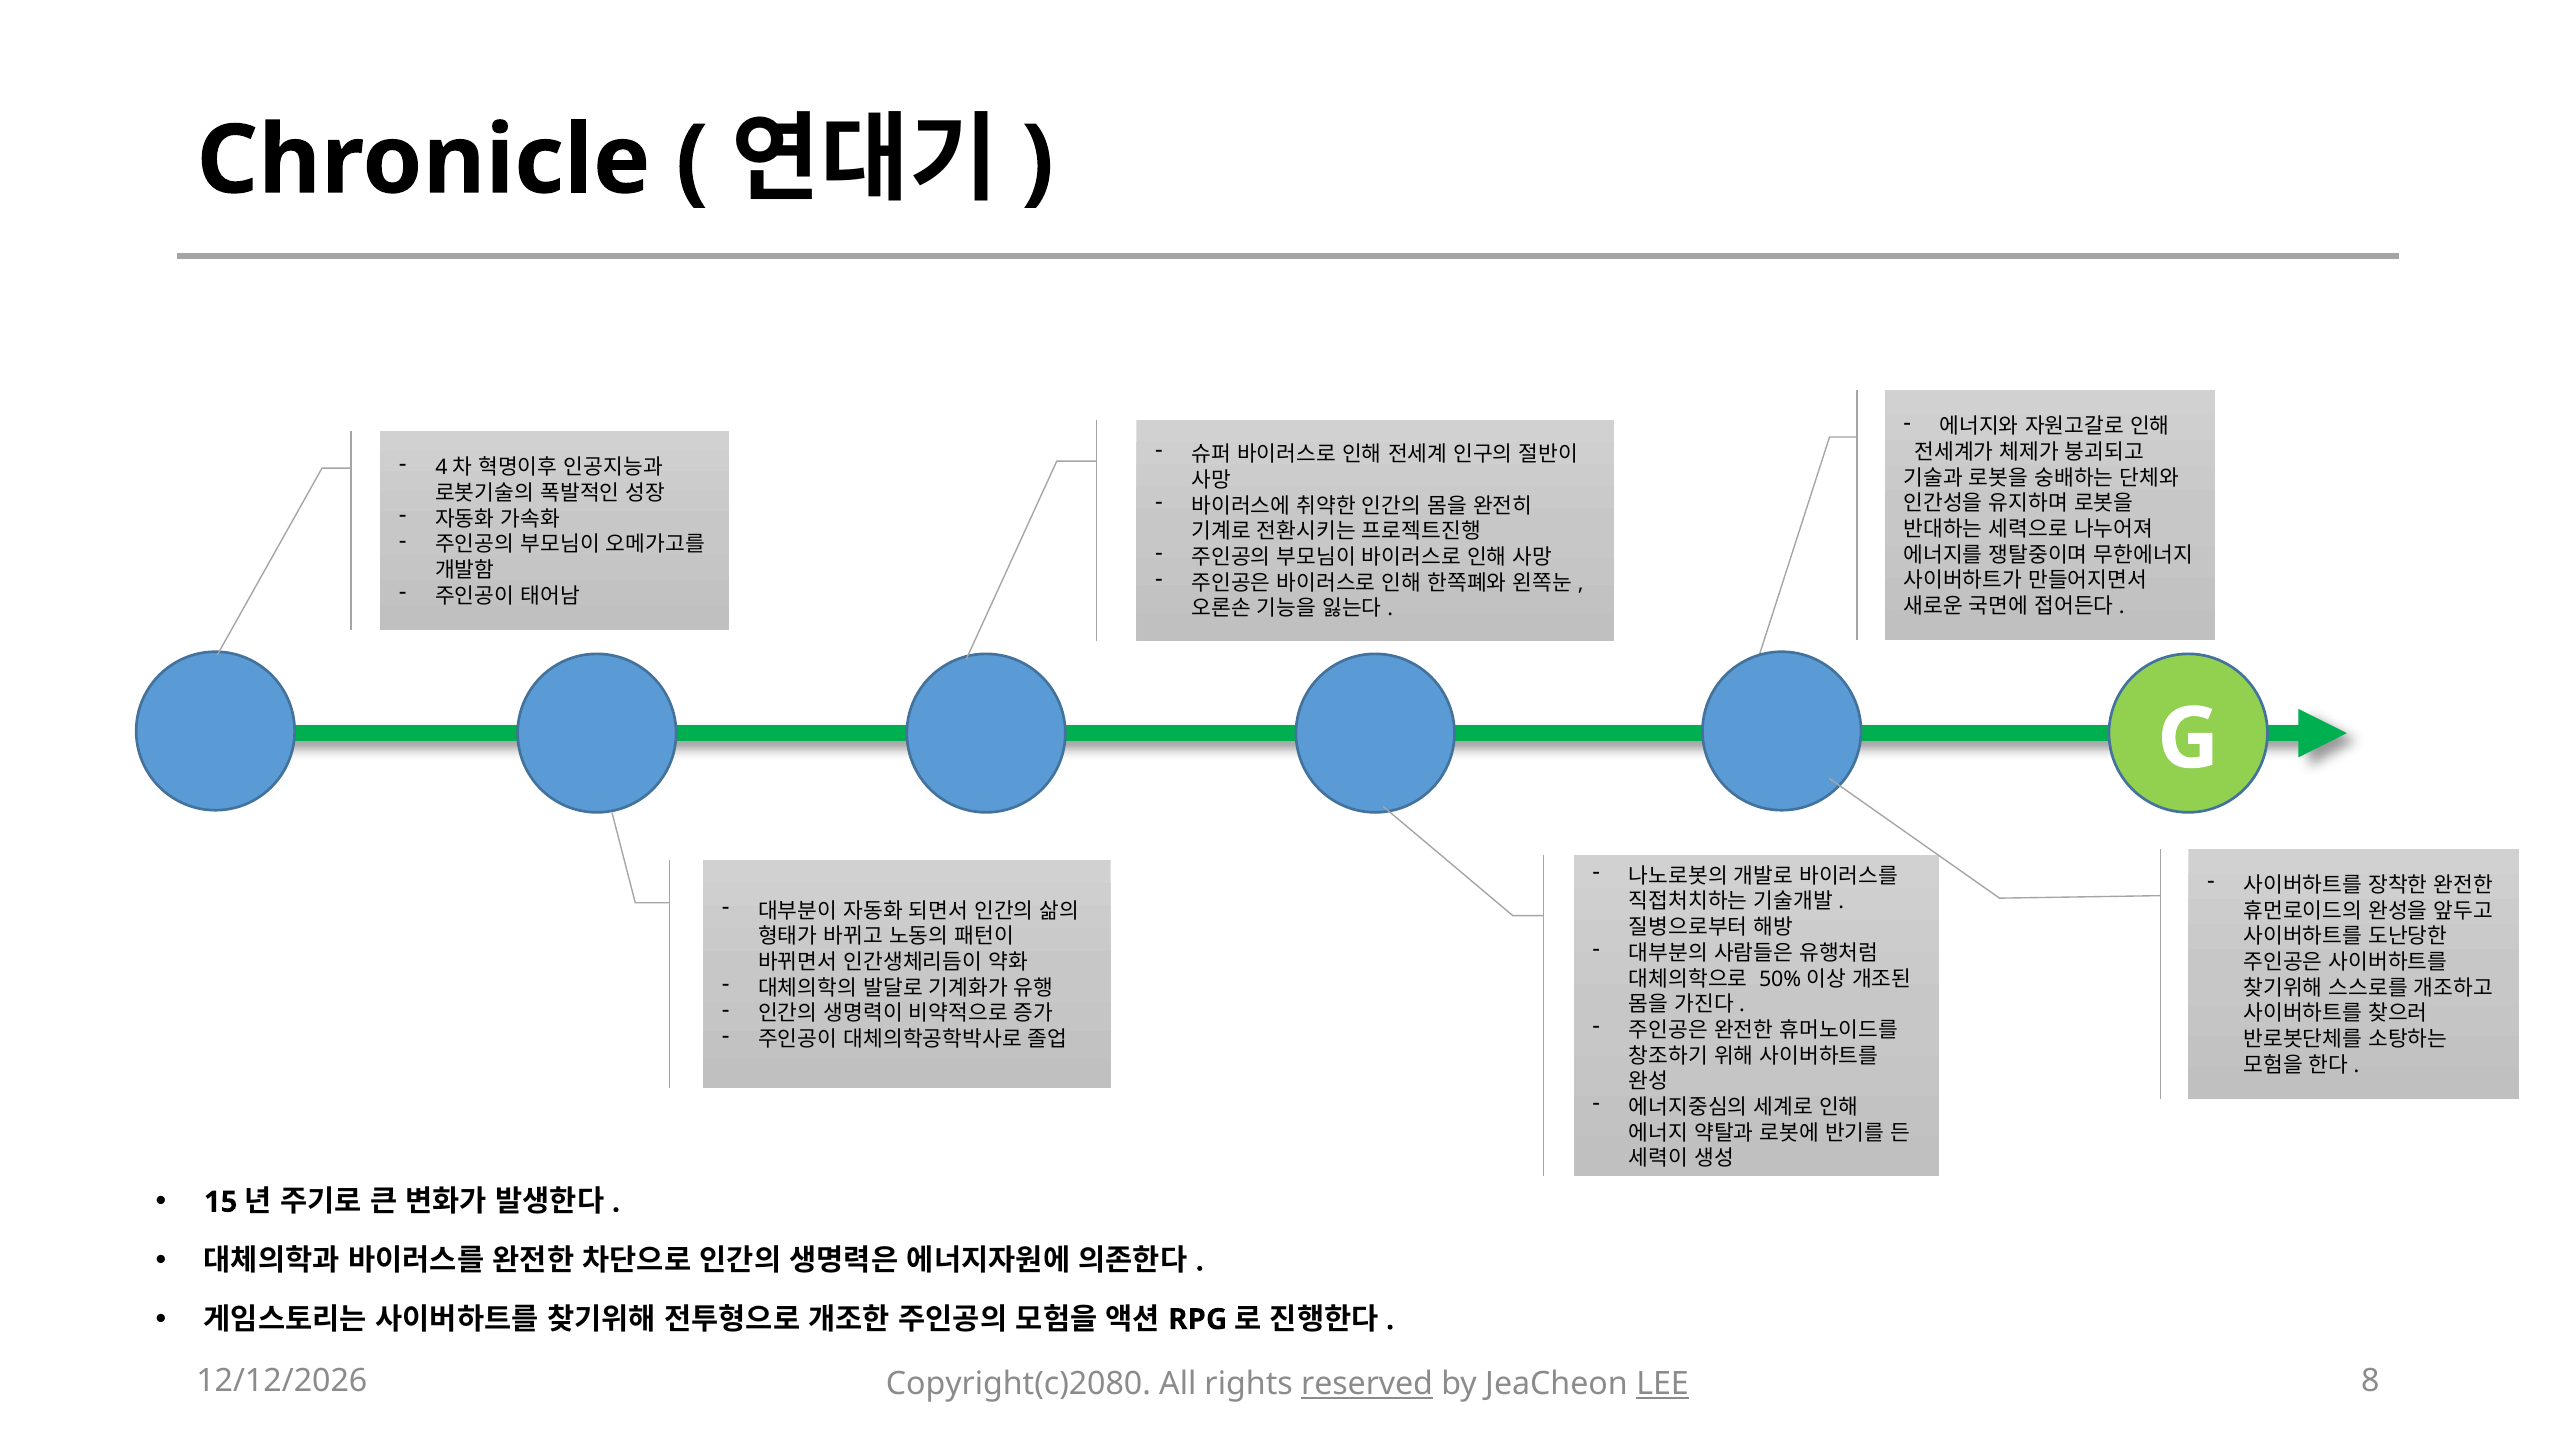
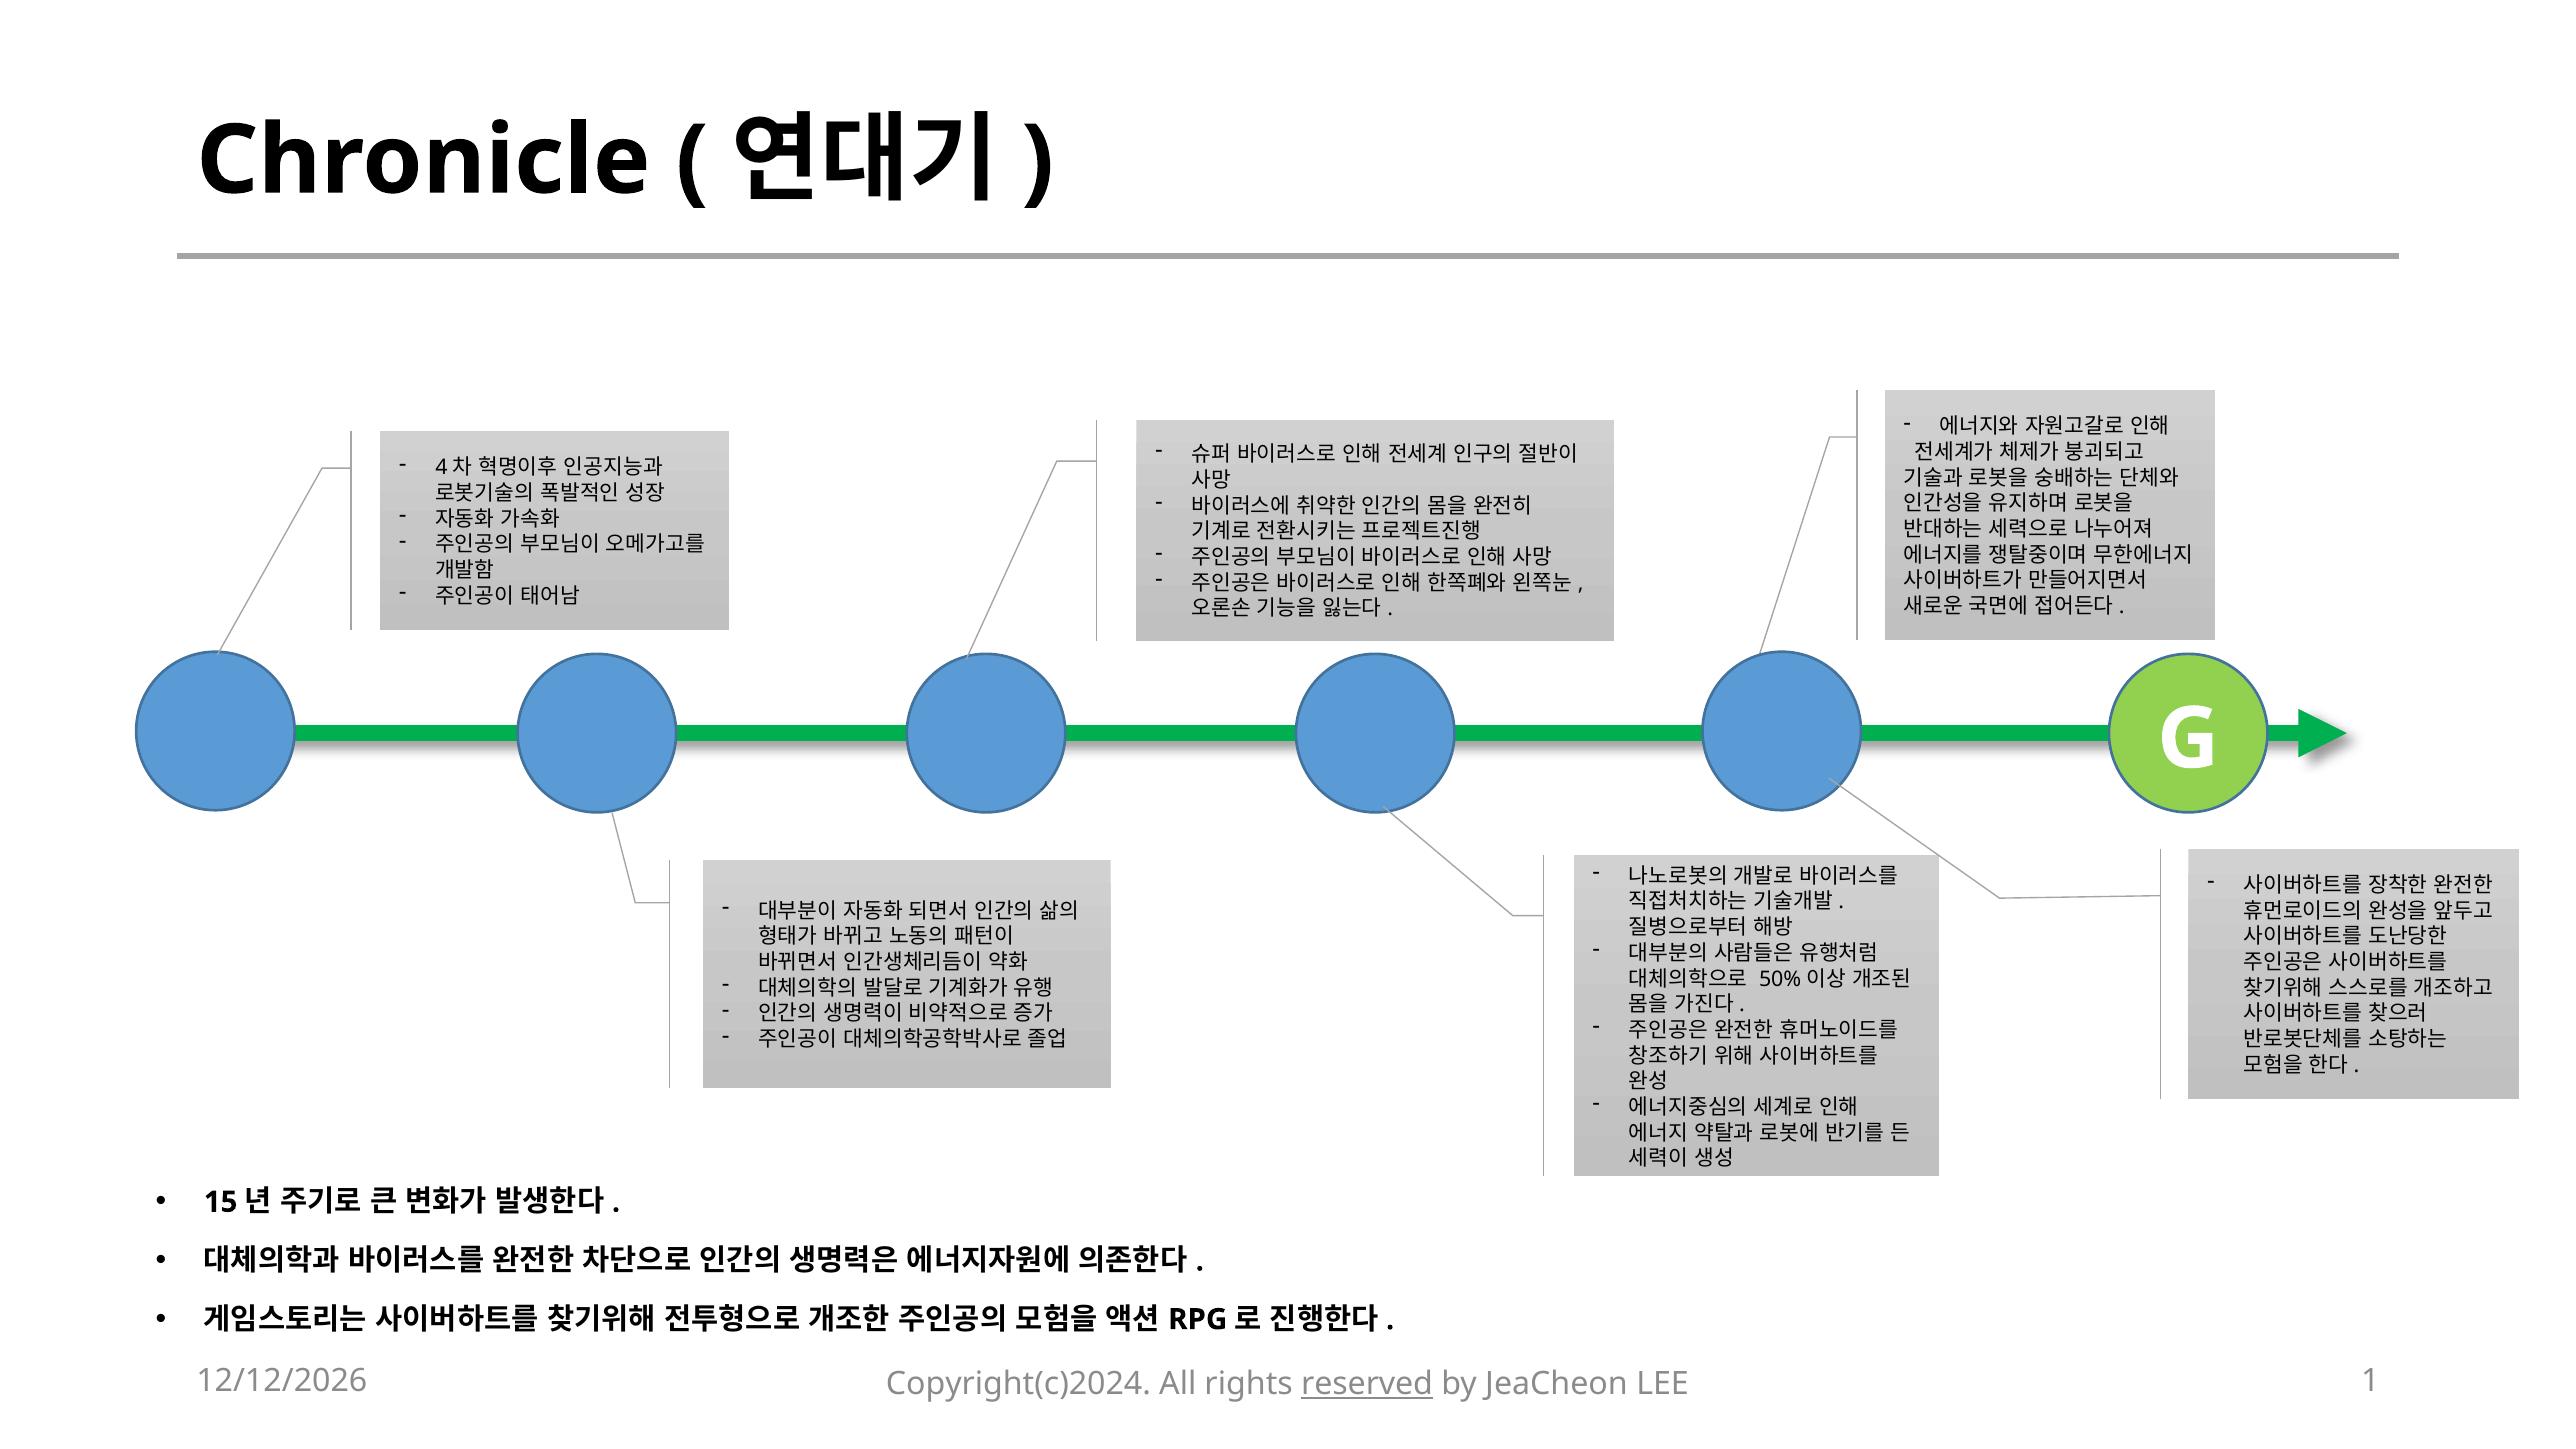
8: 8 -> 1 (2370, 1381)
Copyright(c)2080: Copyright(c)2080 -> Copyright(c)2024 (1018, 1384)
LEE underline: present -> none (1663, 1384)
